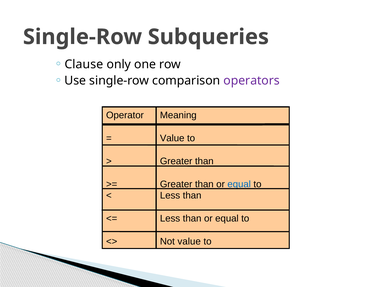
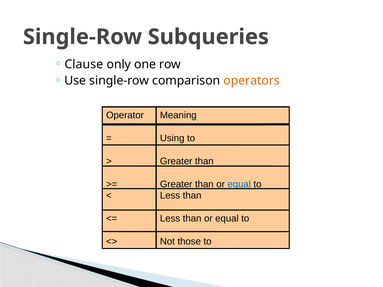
operators colour: purple -> orange (252, 81)
Value: Value -> Using (172, 138)
Not value: value -> those (189, 242)
